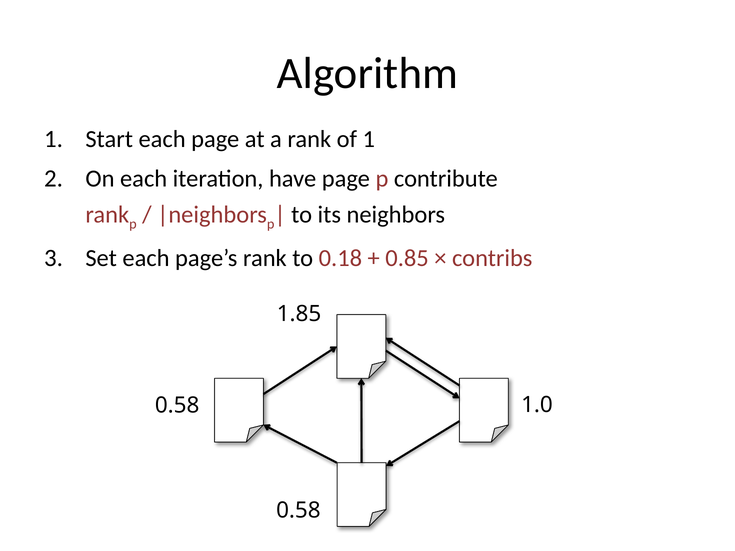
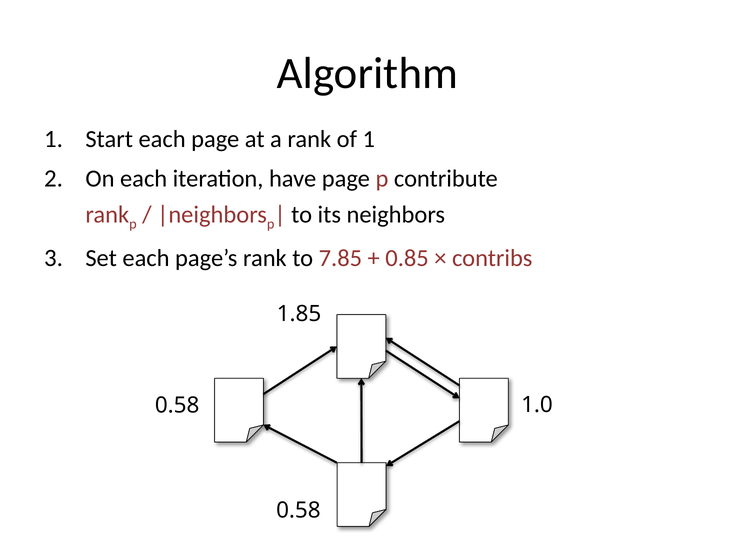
0.18: 0.18 -> 7.85 (340, 258)
